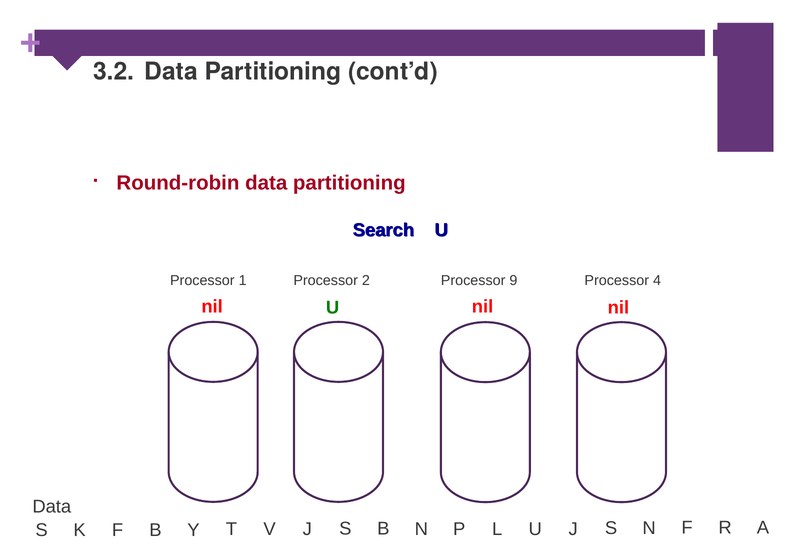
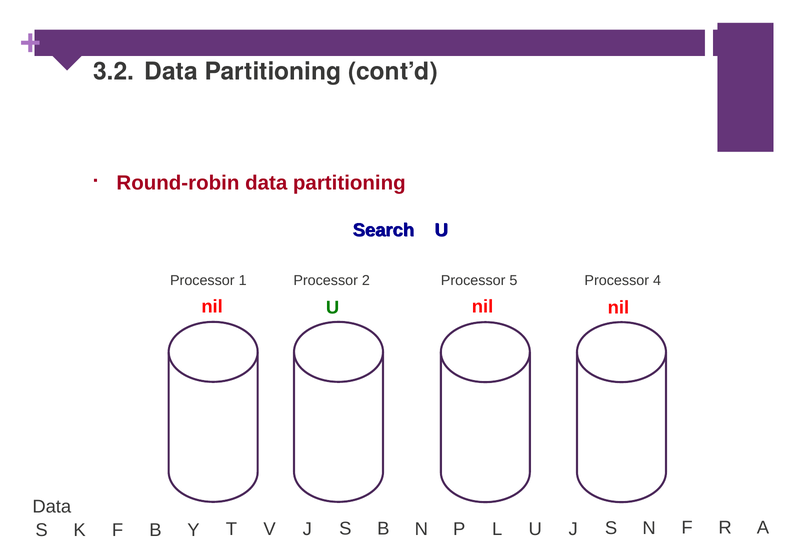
9: 9 -> 5 (513, 281)
